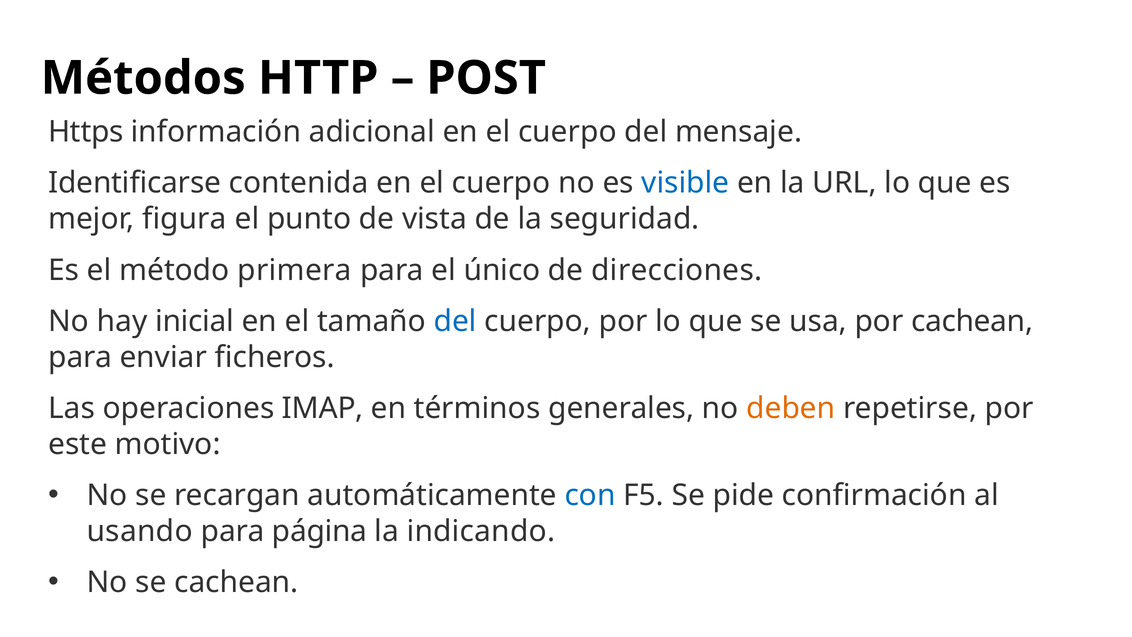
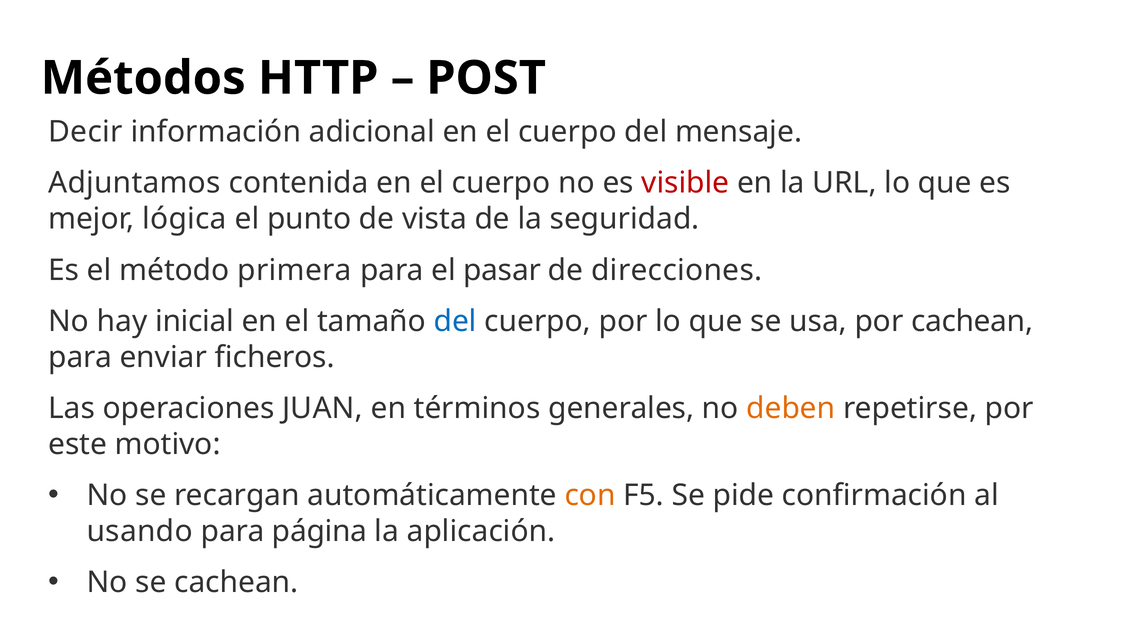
Https: Https -> Decir (85, 132)
Identificarse: Identificarse -> Adjuntamos (134, 183)
visible colour: blue -> red (685, 183)
figura: figura -> lógica (184, 219)
único: único -> pasar (502, 270)
IMAP: IMAP -> JUAN (322, 408)
con colour: blue -> orange (590, 495)
indicando: indicando -> aplicación (481, 531)
